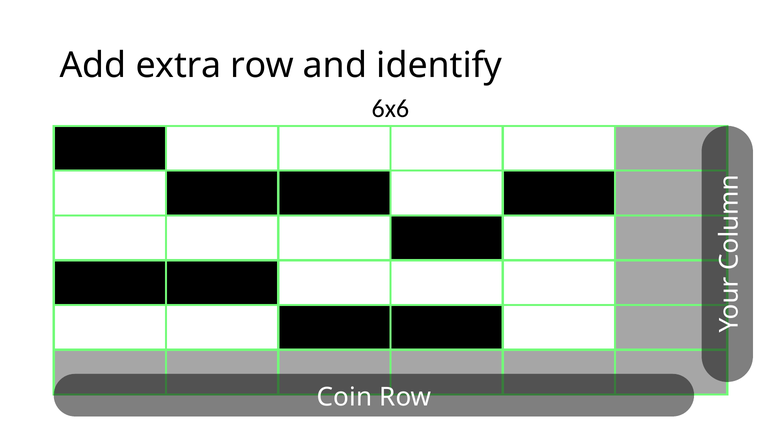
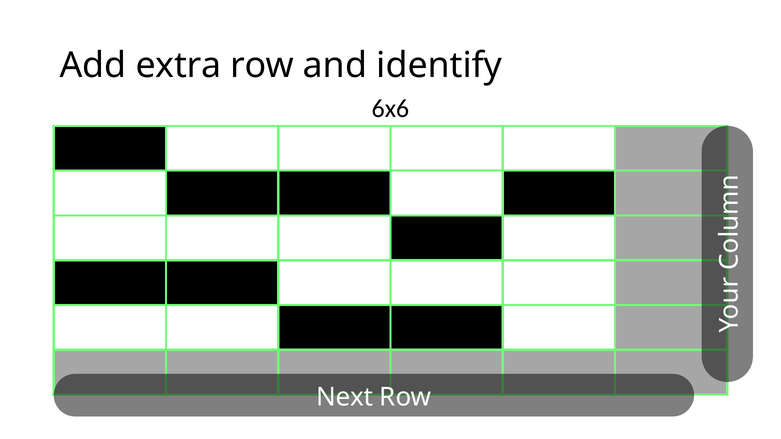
Coin: Coin -> Next (345, 397)
